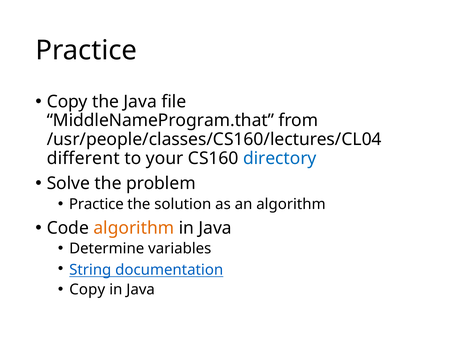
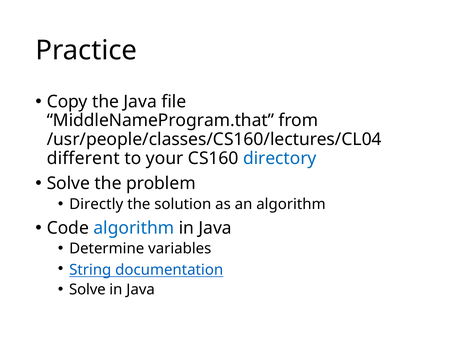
Practice: Practice -> Directly (96, 204)
algorithm colour: orange -> blue (134, 228)
Copy: Copy -> Solve (87, 289)
